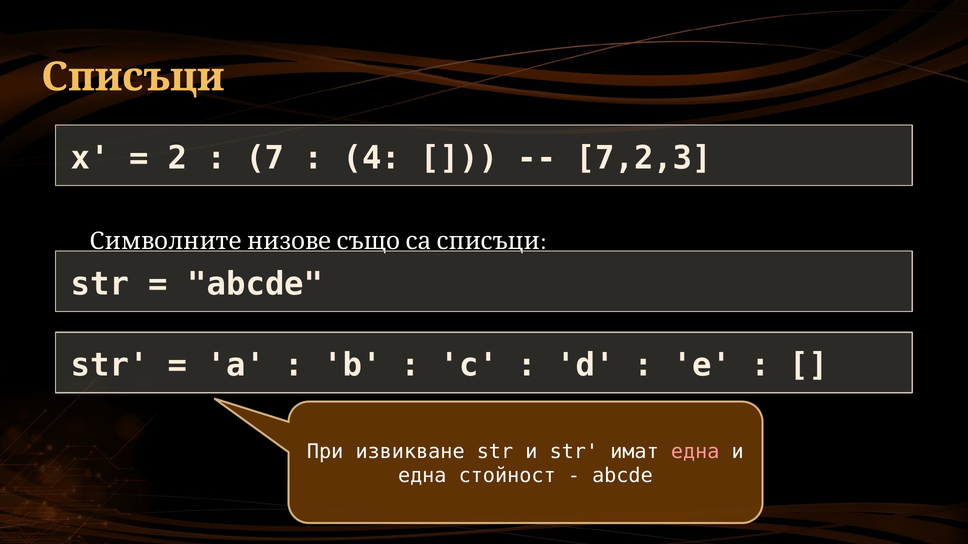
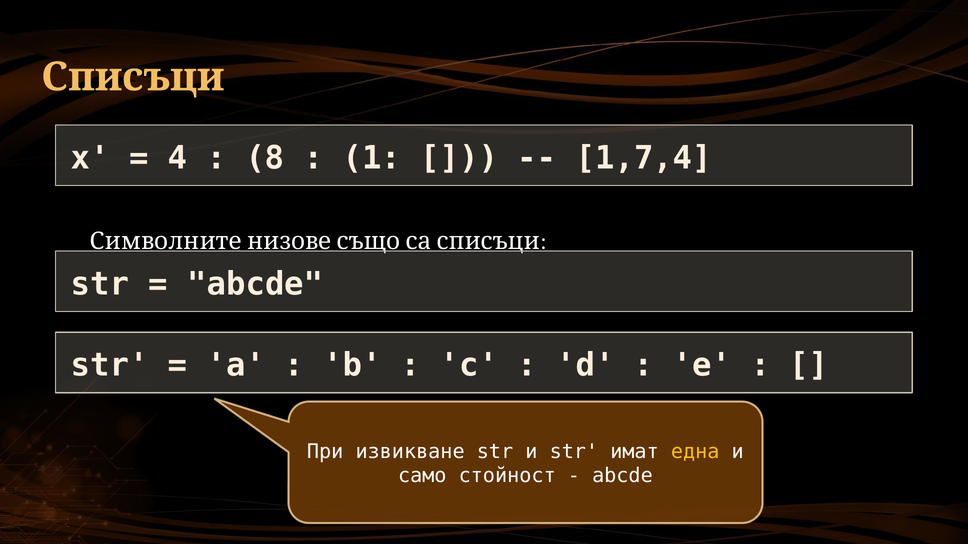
2: 2 -> 4 (178, 158)
7: 7 -> 8 (265, 158)
4: 4 -> 1 (372, 158)
7,2,3: 7,2,3 -> 1,7,4 (644, 158)
една colour: pink -> yellow (695, 452)
една: една -> само (422, 476)
